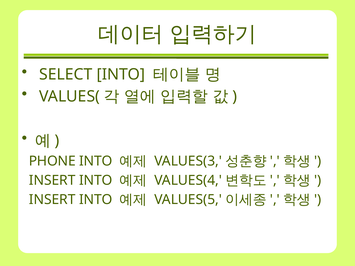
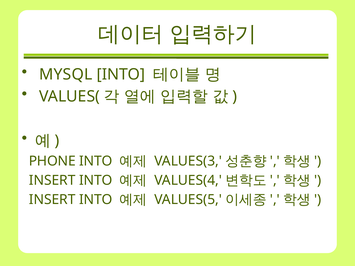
SELECT: SELECT -> MYSQL (66, 74)
